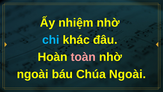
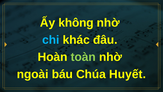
nhiệm: nhiệm -> không (76, 23)
toàn colour: pink -> light green (83, 57)
Chúa Ngoài: Ngoài -> Huyết (128, 74)
